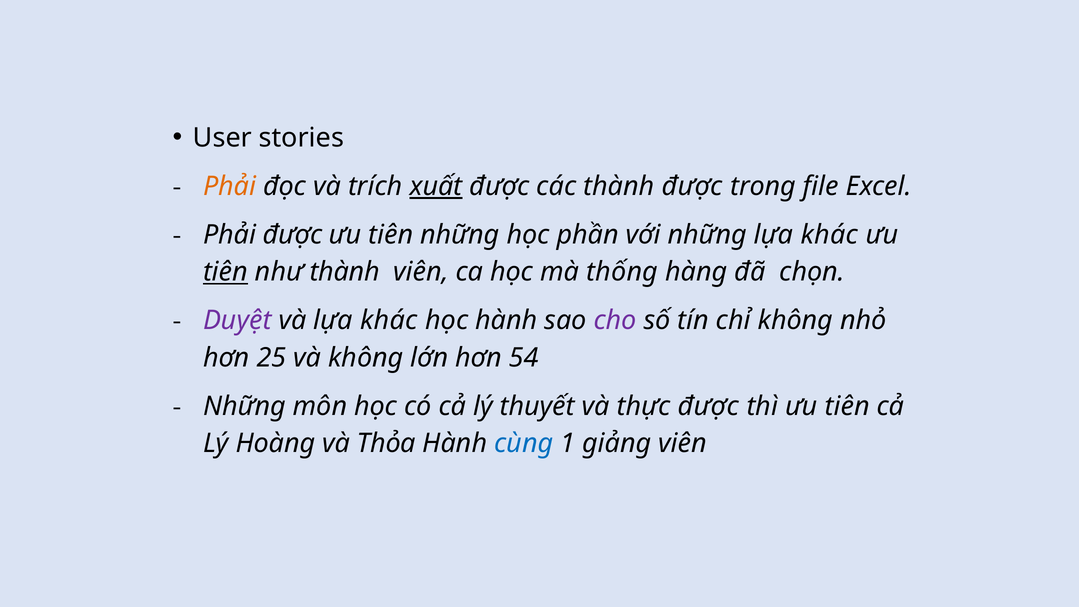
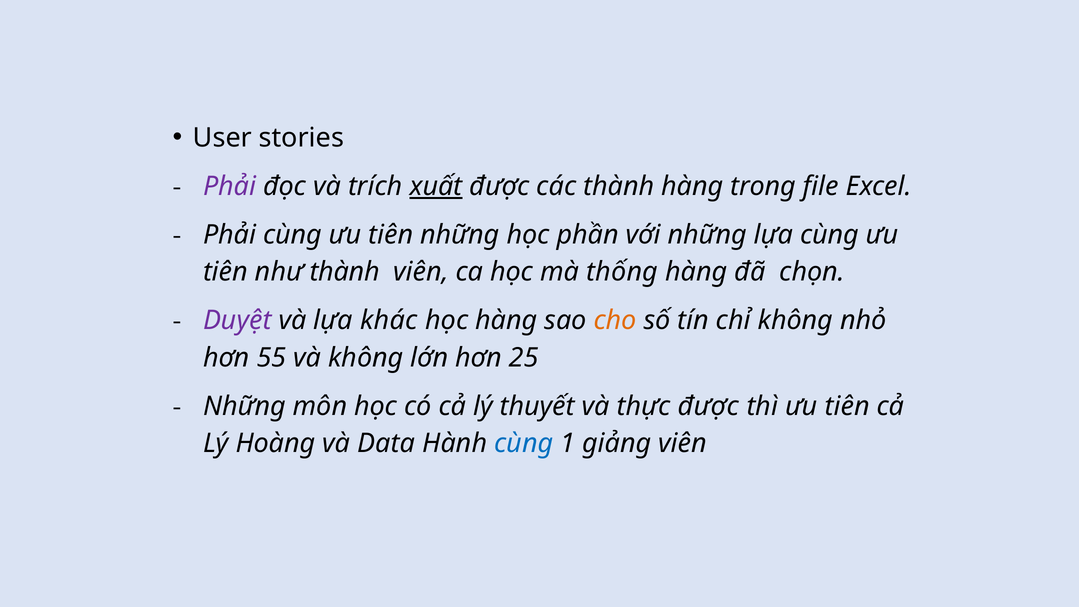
Phải colour: orange -> purple (230, 186)
thành được: được -> hàng (692, 186)
Phải được: được -> cùng (293, 235)
những lựa khác: khác -> cùng (829, 235)
tiên underline: present -> none (225, 272)
học hành: hành -> hàng (506, 320)
cho colour: purple -> orange (615, 320)
25: 25 -> 55 (271, 358)
54: 54 -> 25 (524, 358)
Thỏa: Thỏa -> Data (386, 443)
